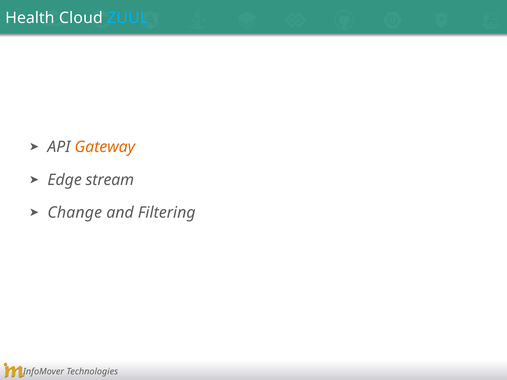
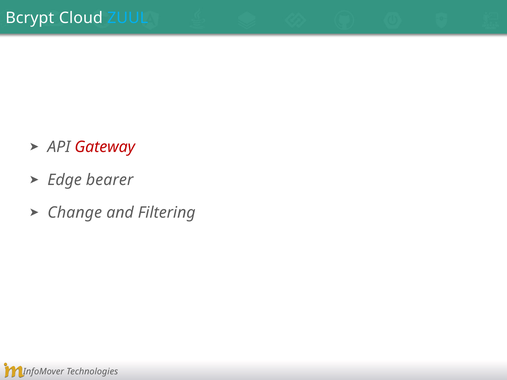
Health: Health -> Bcrypt (30, 18)
Gateway colour: orange -> red (105, 147)
stream: stream -> bearer (110, 180)
